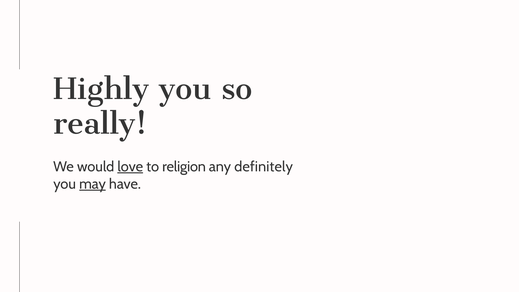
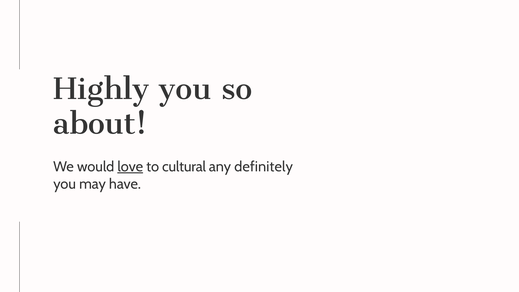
really: really -> about (100, 124)
religion: religion -> cultural (184, 167)
may underline: present -> none (93, 184)
